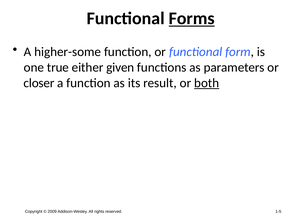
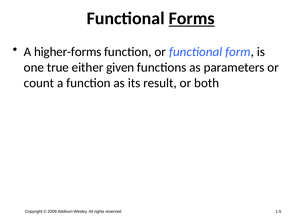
higher-some: higher-some -> higher-forms (68, 52)
closer: closer -> count (39, 83)
both underline: present -> none (207, 83)
